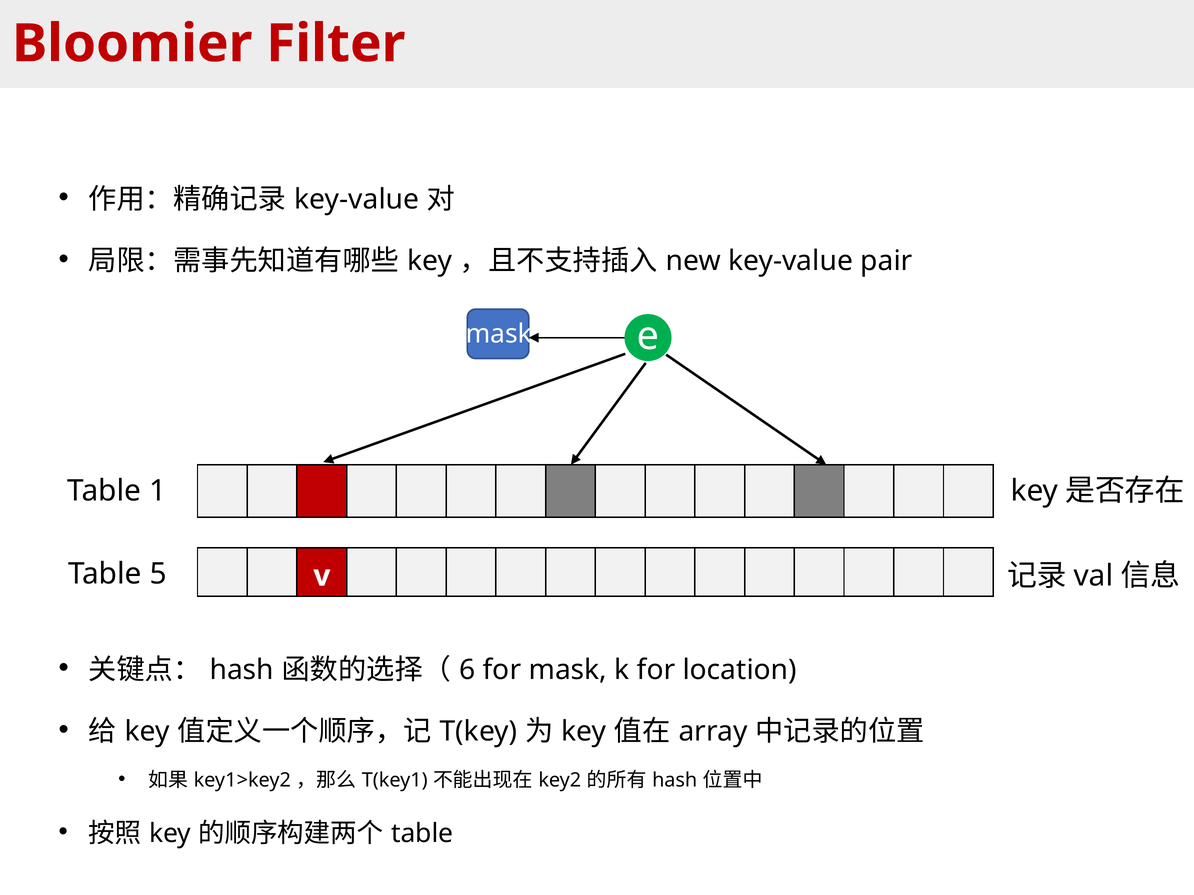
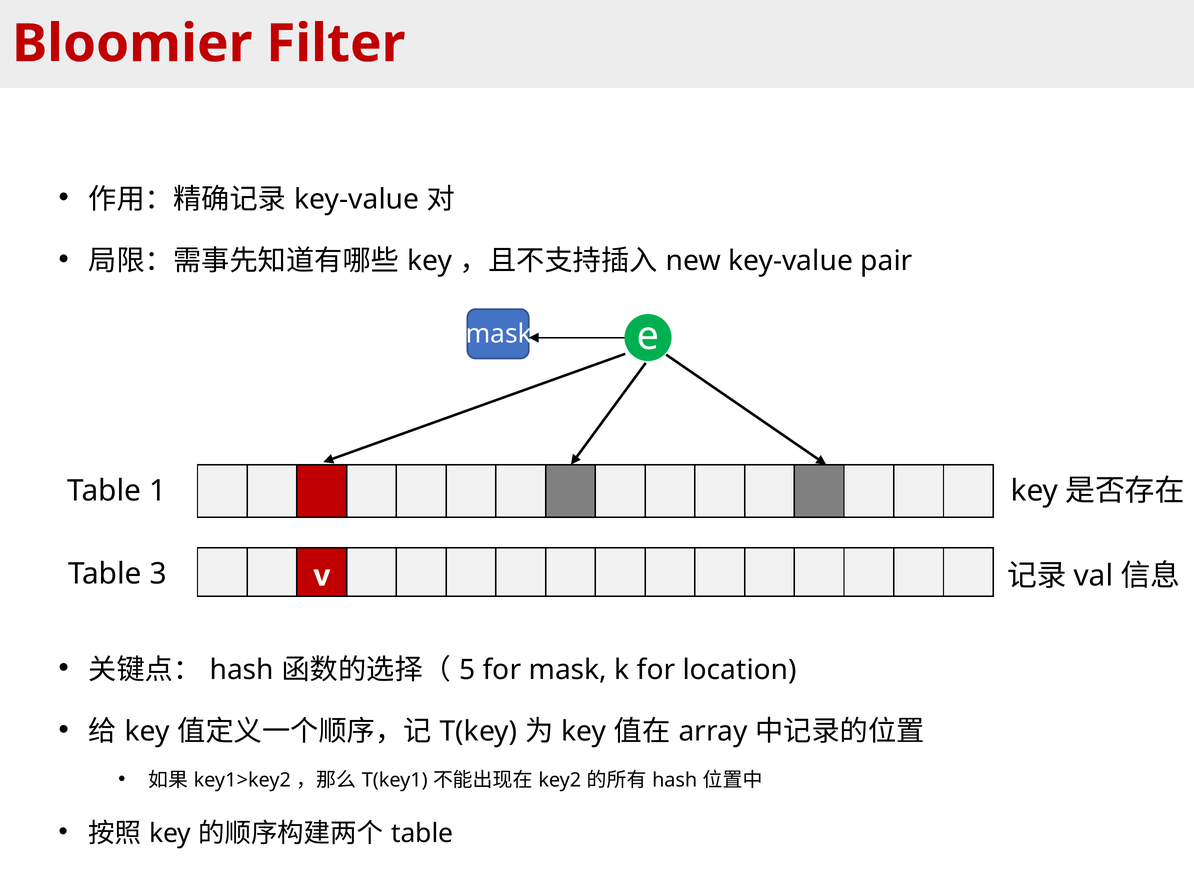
5: 5 -> 3 (158, 574)
6: 6 -> 5 (467, 670)
